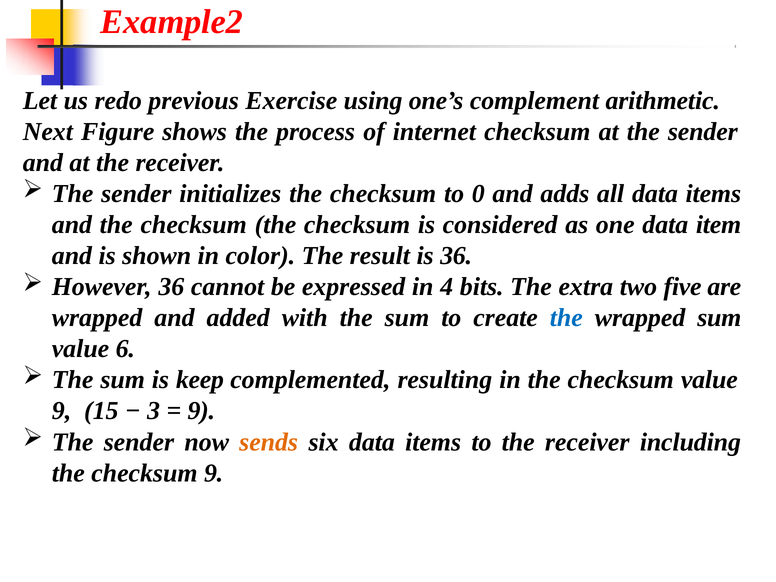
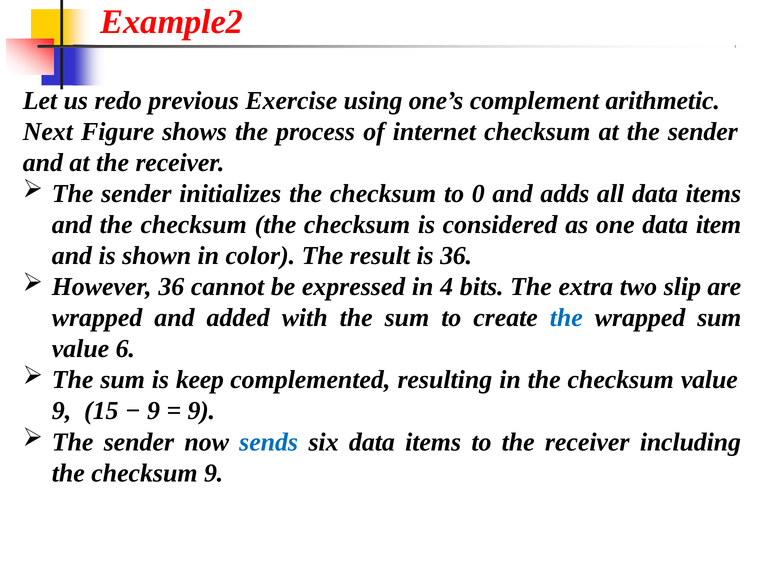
five: five -> slip (682, 287)
3: 3 -> 9 (154, 411)
sends colour: orange -> blue (269, 442)
